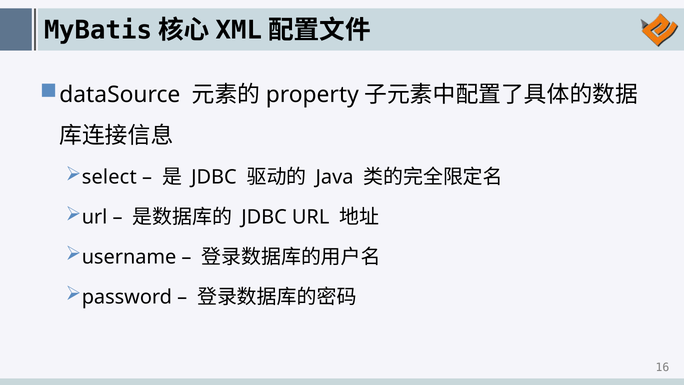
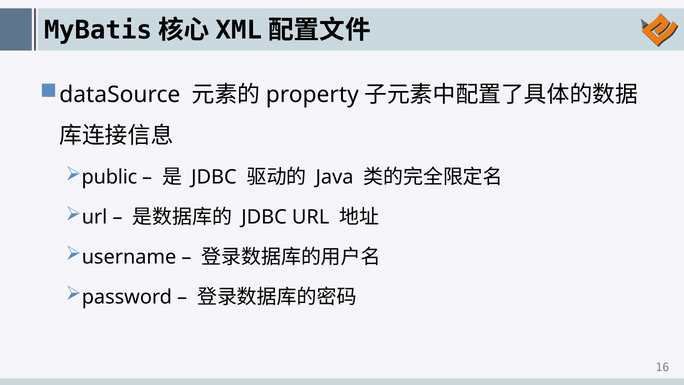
select: select -> public (109, 177)
